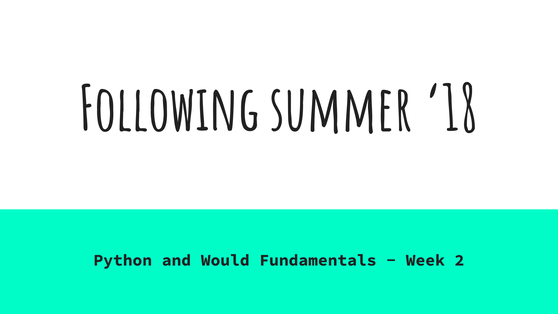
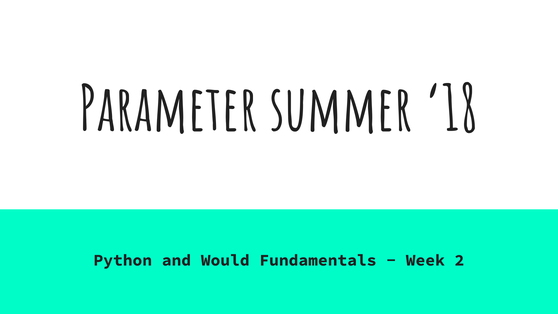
Following: Following -> Parameter (168, 110)
